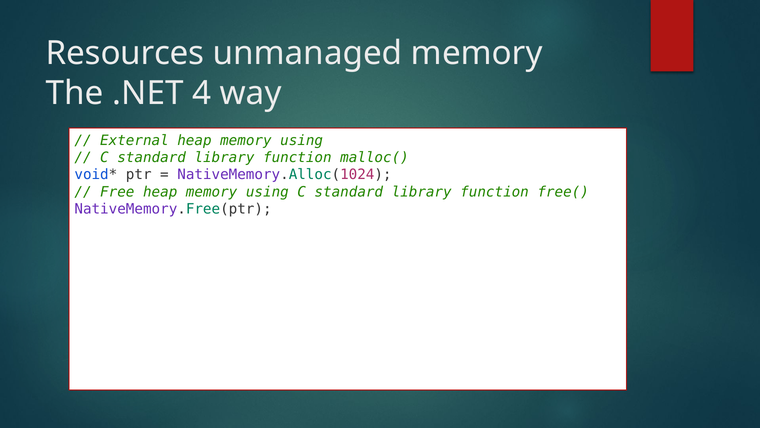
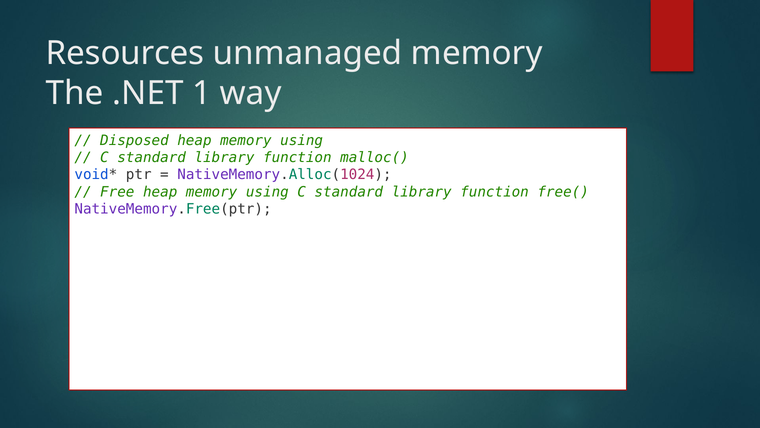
4: 4 -> 1 (202, 93)
External: External -> Disposed (134, 140)
